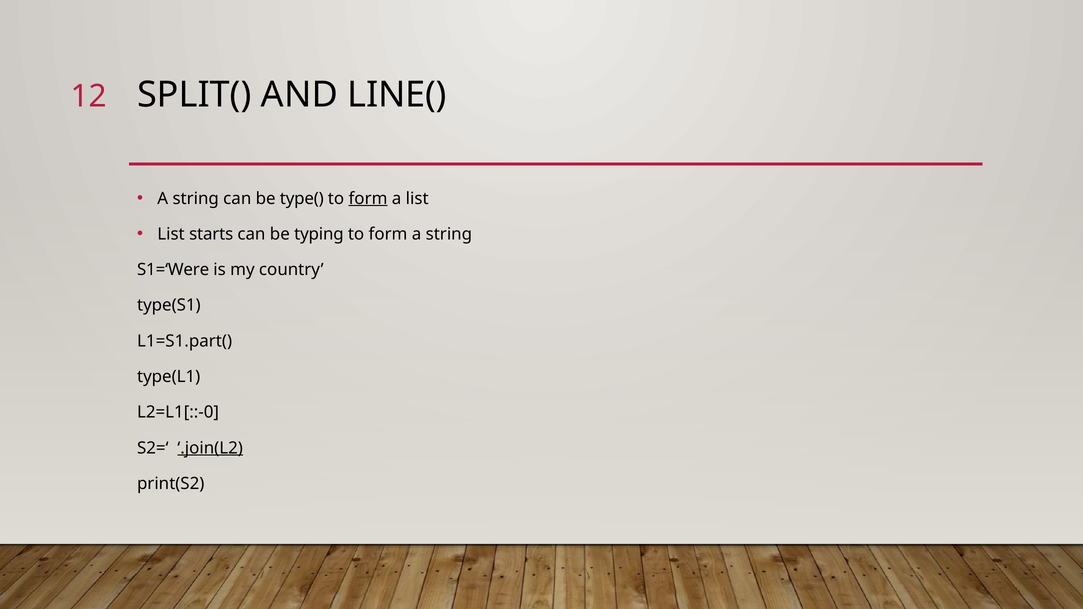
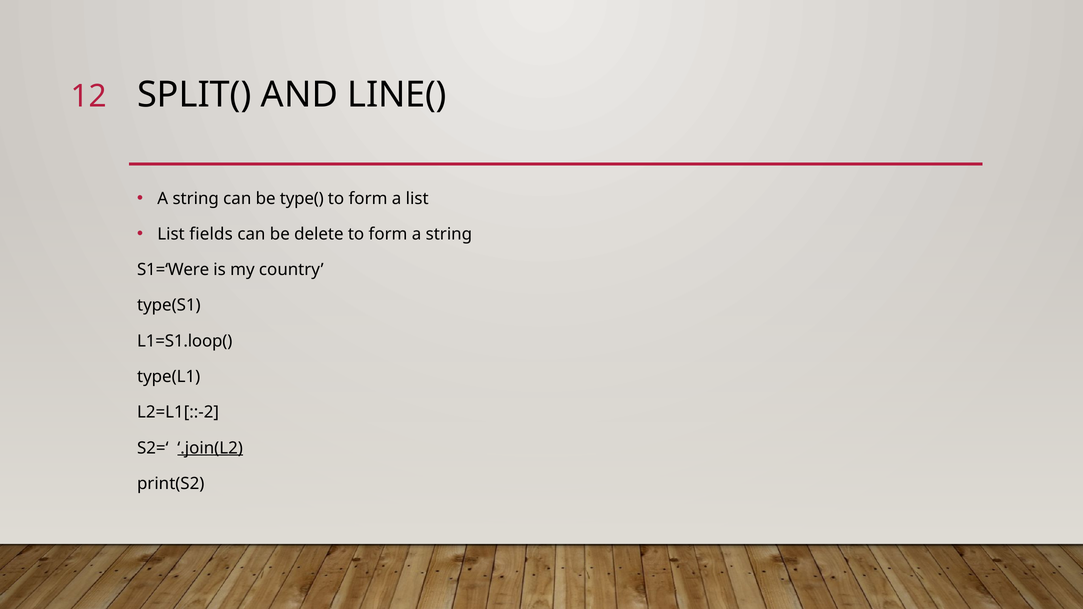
form underline: present -> none (368, 199)
starts: starts -> fields (211, 234)
typing: typing -> delete (319, 234)
L1=S1.part(: L1=S1.part( -> L1=S1.loop( (185, 341)
L2=L1[::-0: L2=L1[::-0 -> L2=L1[::-2 (178, 412)
